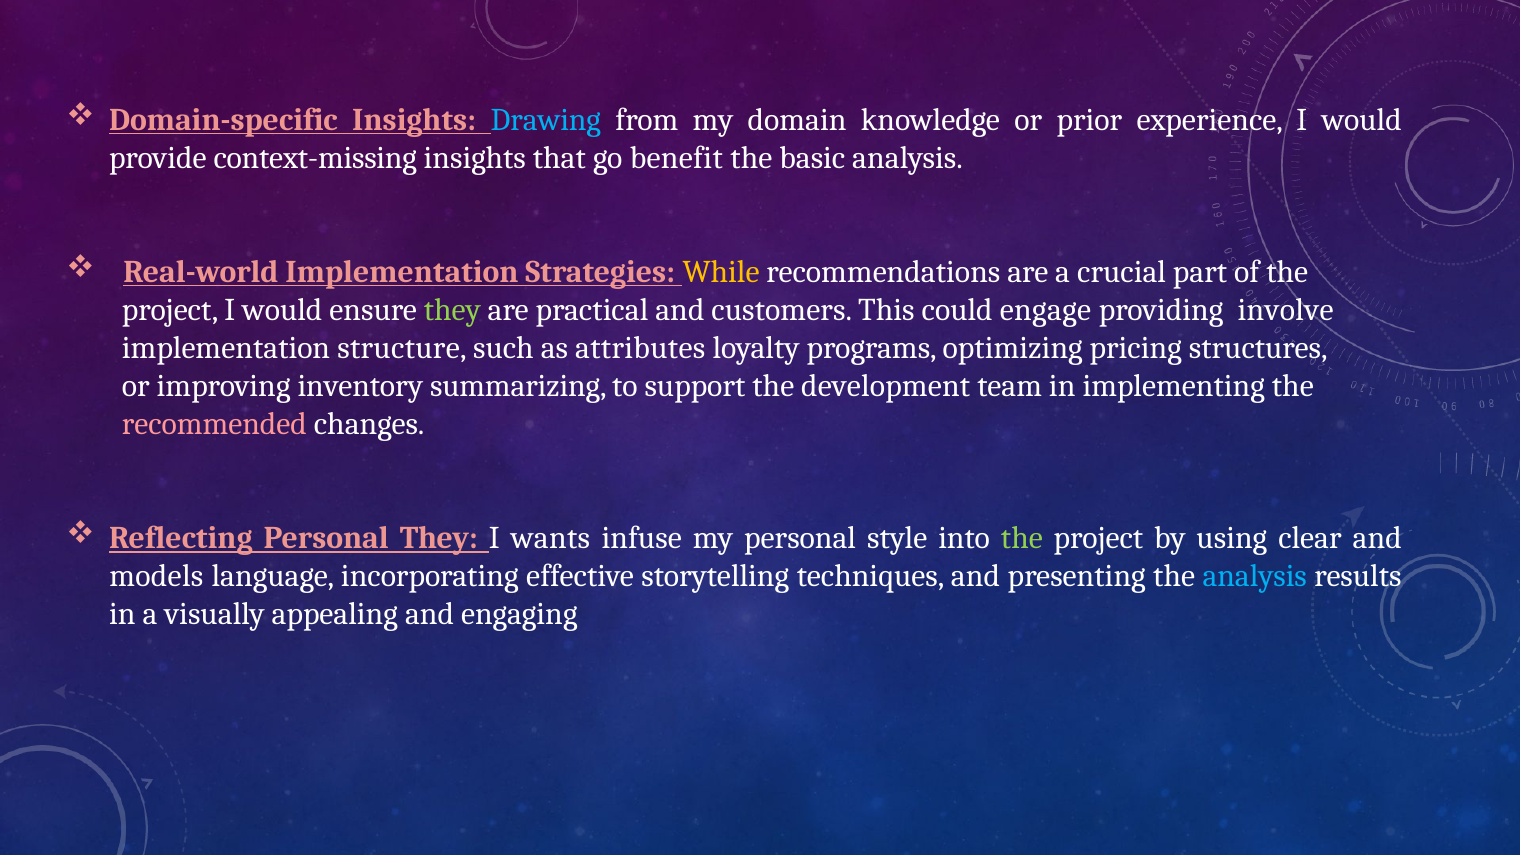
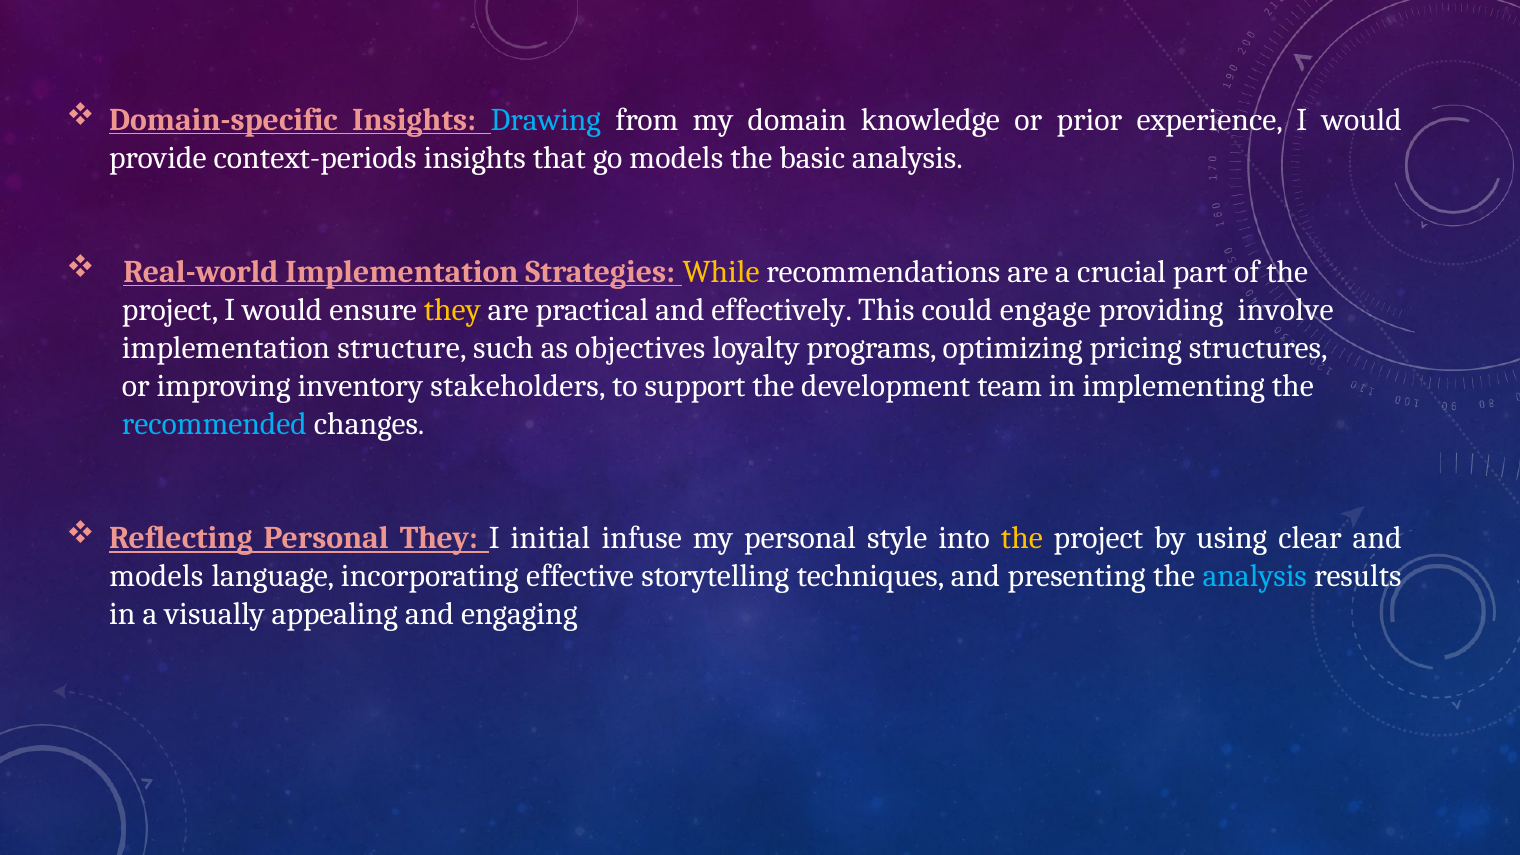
context-missing: context-missing -> context-periods (315, 158)
go benefit: benefit -> models (676, 158)
they colour: light green -> yellow (452, 310)
customers: customers -> effectively (782, 310)
attributes: attributes -> objectives (640, 348)
summarizing: summarizing -> stakeholders (518, 386)
recommended colour: pink -> light blue (214, 424)
wants: wants -> initial (550, 538)
the colour: light green -> yellow (1022, 538)
